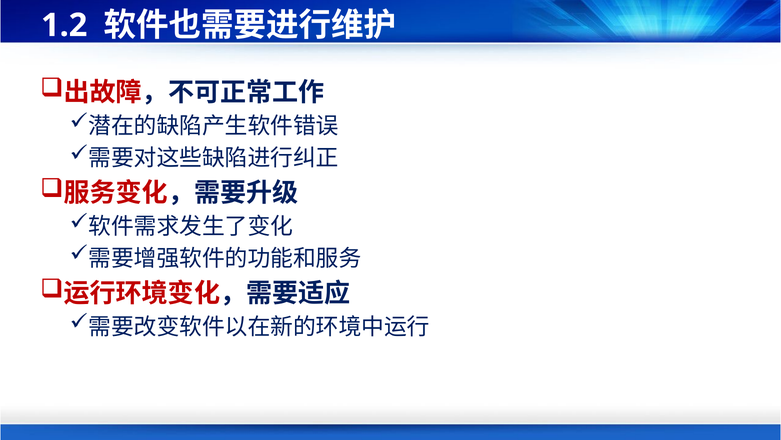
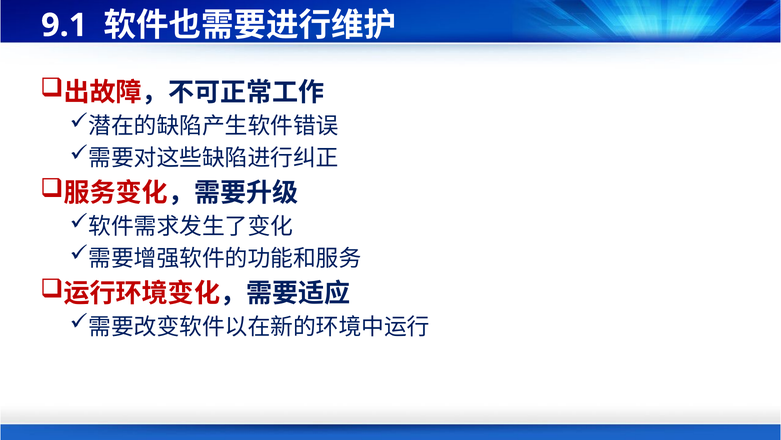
1.2: 1.2 -> 9.1 (64, 25)
